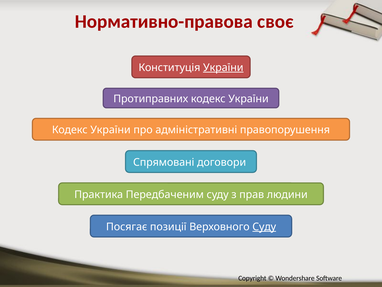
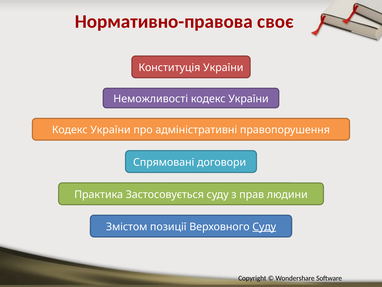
України underline: present -> none (223, 67)
Протиправних: Протиправних -> Неможливості (151, 99)
Передбаченим: Передбаченим -> Застосовується (165, 194)
Посягає: Посягає -> Змістом (127, 226)
